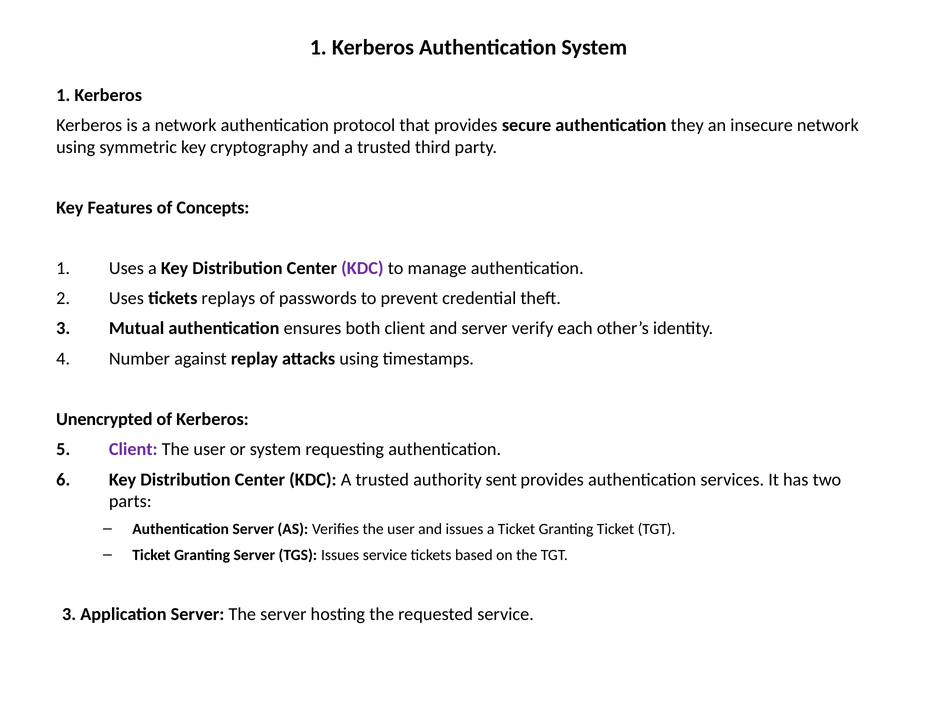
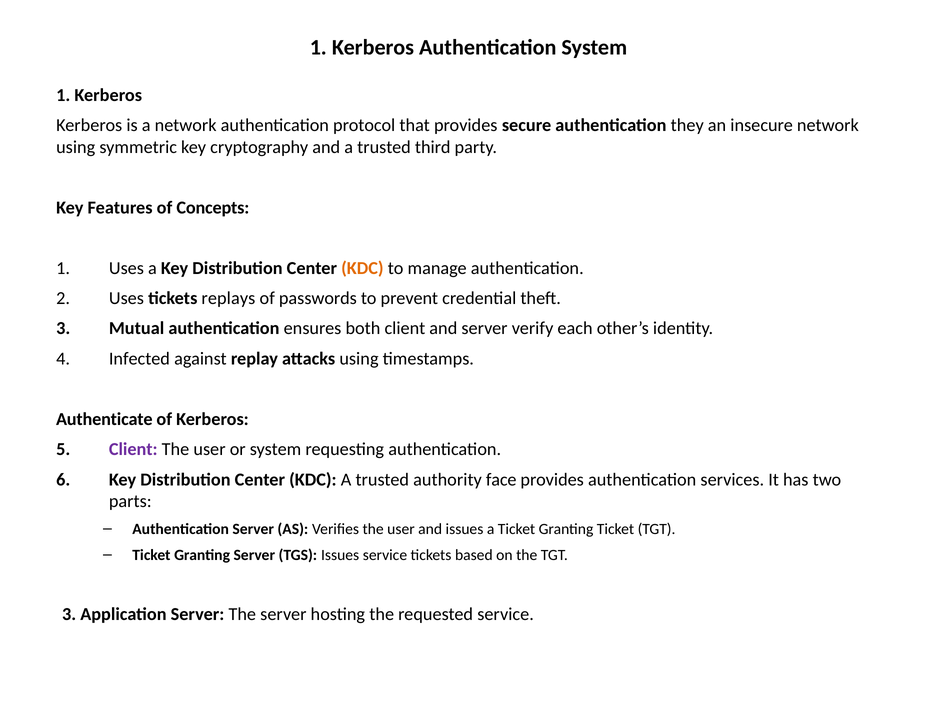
KDC colour: purple -> orange (362, 268)
Number: Number -> Infected (139, 359)
Unencrypted: Unencrypted -> Authenticate (104, 419)
sent: sent -> face (501, 479)
